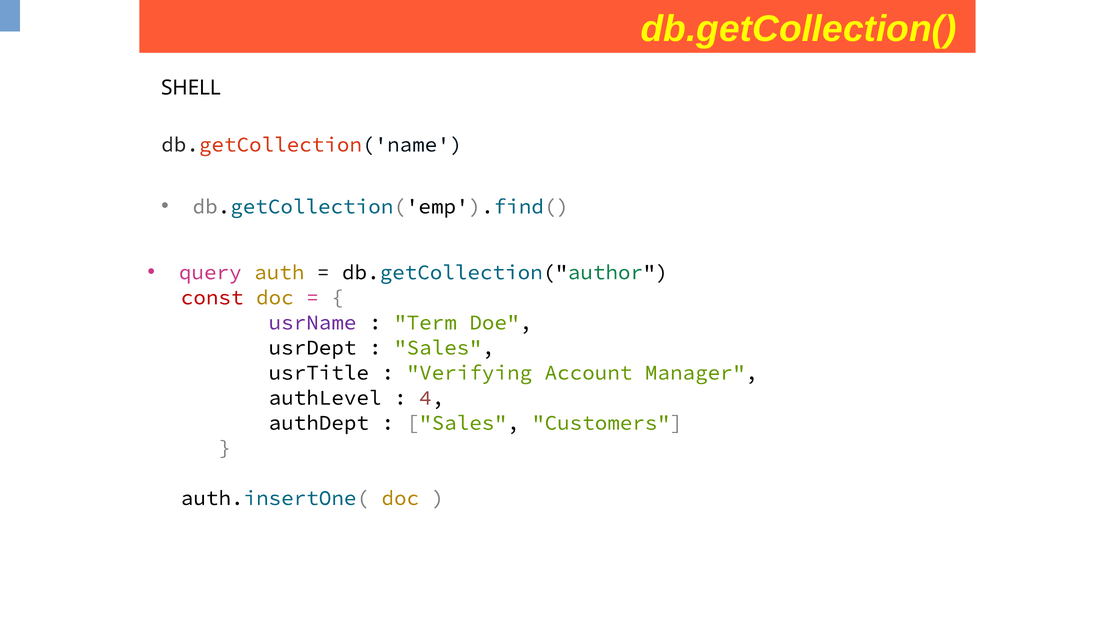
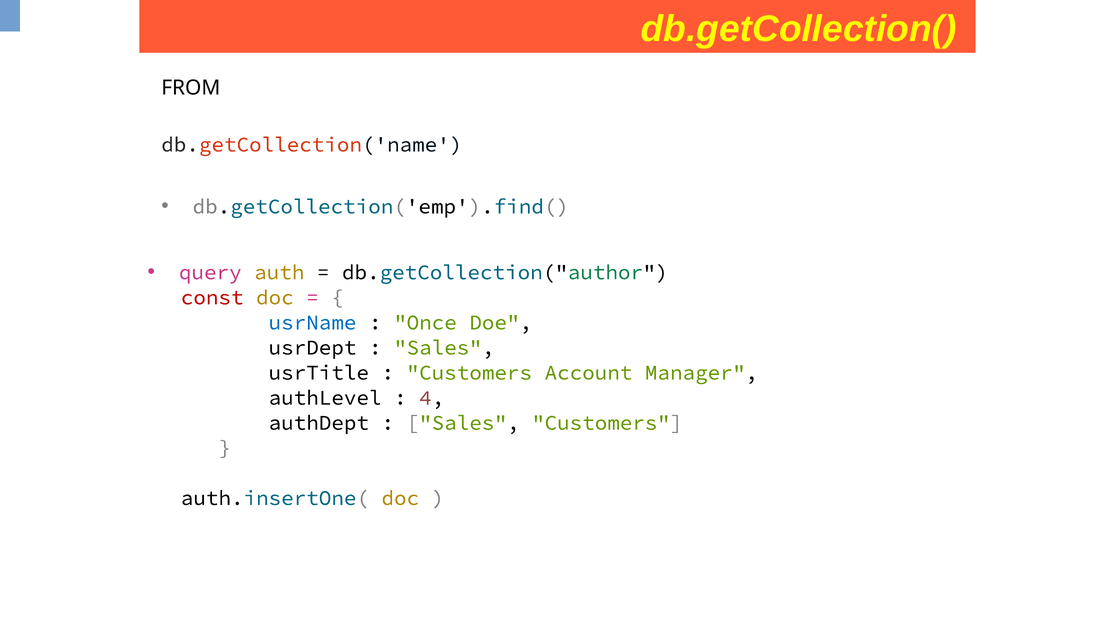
SHELL: SHELL -> FROM (191, 88)
usrName colour: purple -> blue (313, 323)
Term: Term -> Once (425, 323)
Verifying: Verifying -> Customers (469, 373)
